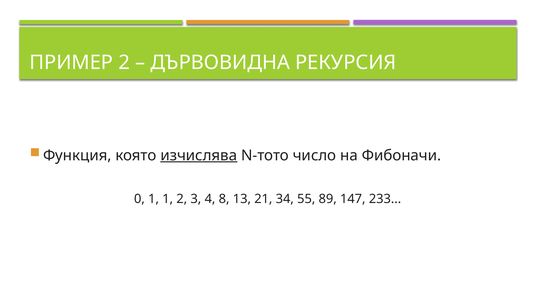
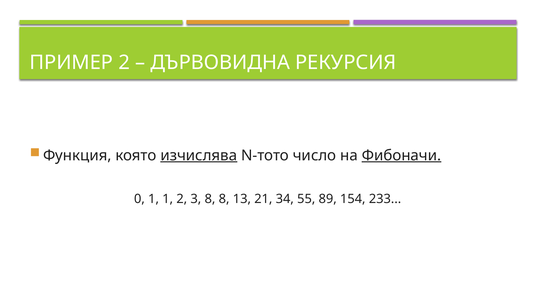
Фибоначи underline: none -> present (401, 156)
3 4: 4 -> 8 (210, 199)
147: 147 -> 154 (353, 199)
